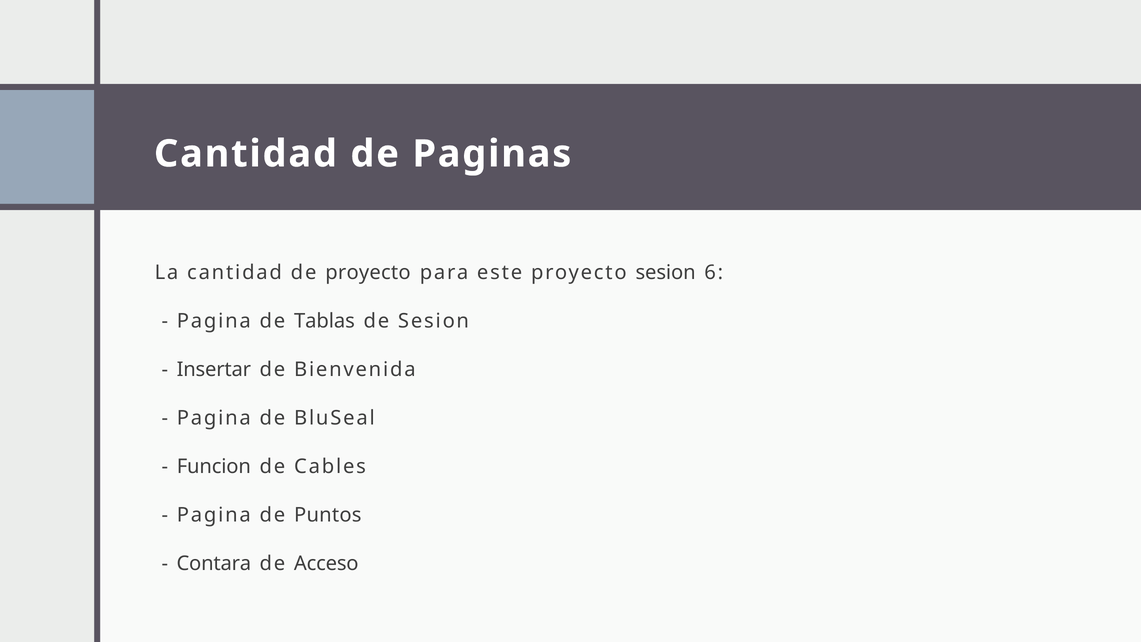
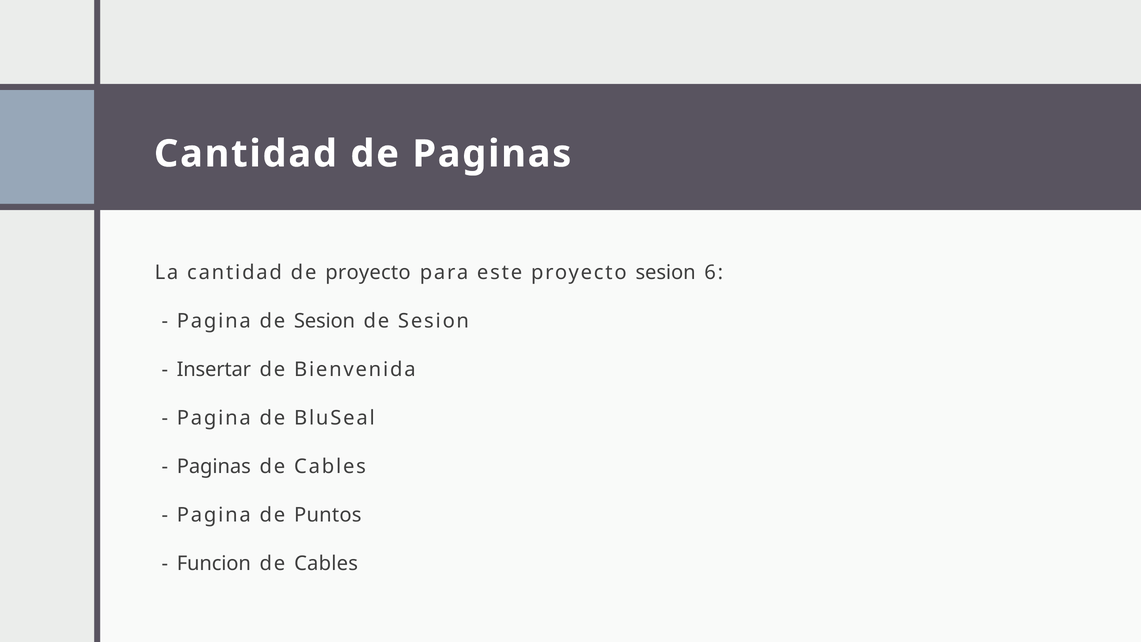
Pagina de Tablas: Tablas -> Sesion (324, 321)
Funcion: Funcion -> Paginas (214, 466)
Contara: Contara -> Funcion (214, 563)
Acceso: Acceso -> Cables (326, 563)
